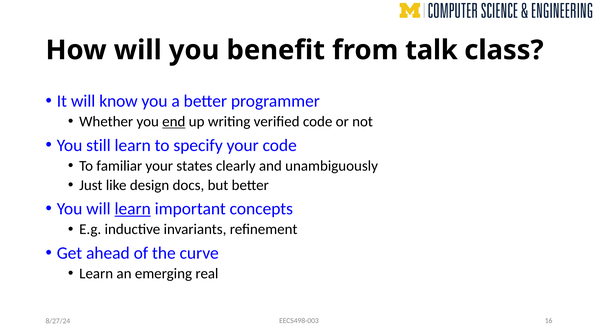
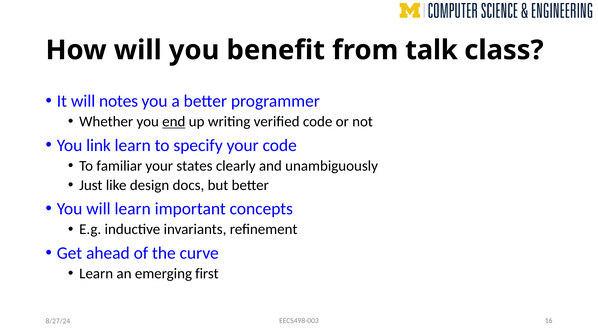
know: know -> notes (119, 101)
still: still -> link (99, 145)
learn underline: present -> none (133, 209)
real: real -> first (207, 274)
